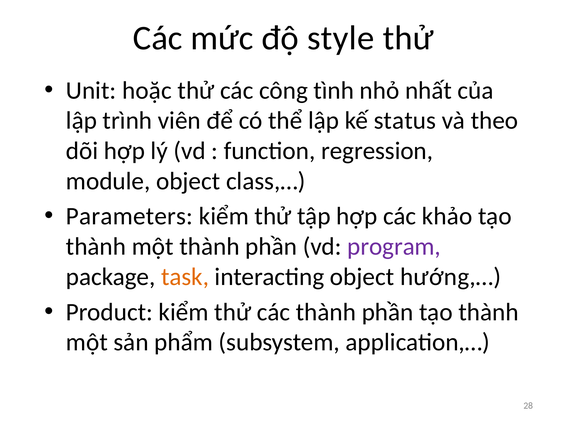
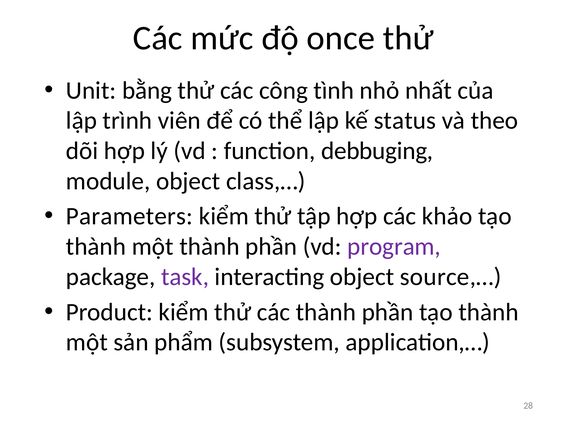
style: style -> once (341, 38)
hoặc: hoặc -> bằng (147, 90)
regression: regression -> debbuging (377, 151)
task colour: orange -> purple (185, 277)
hướng,…: hướng,… -> source,… (451, 277)
